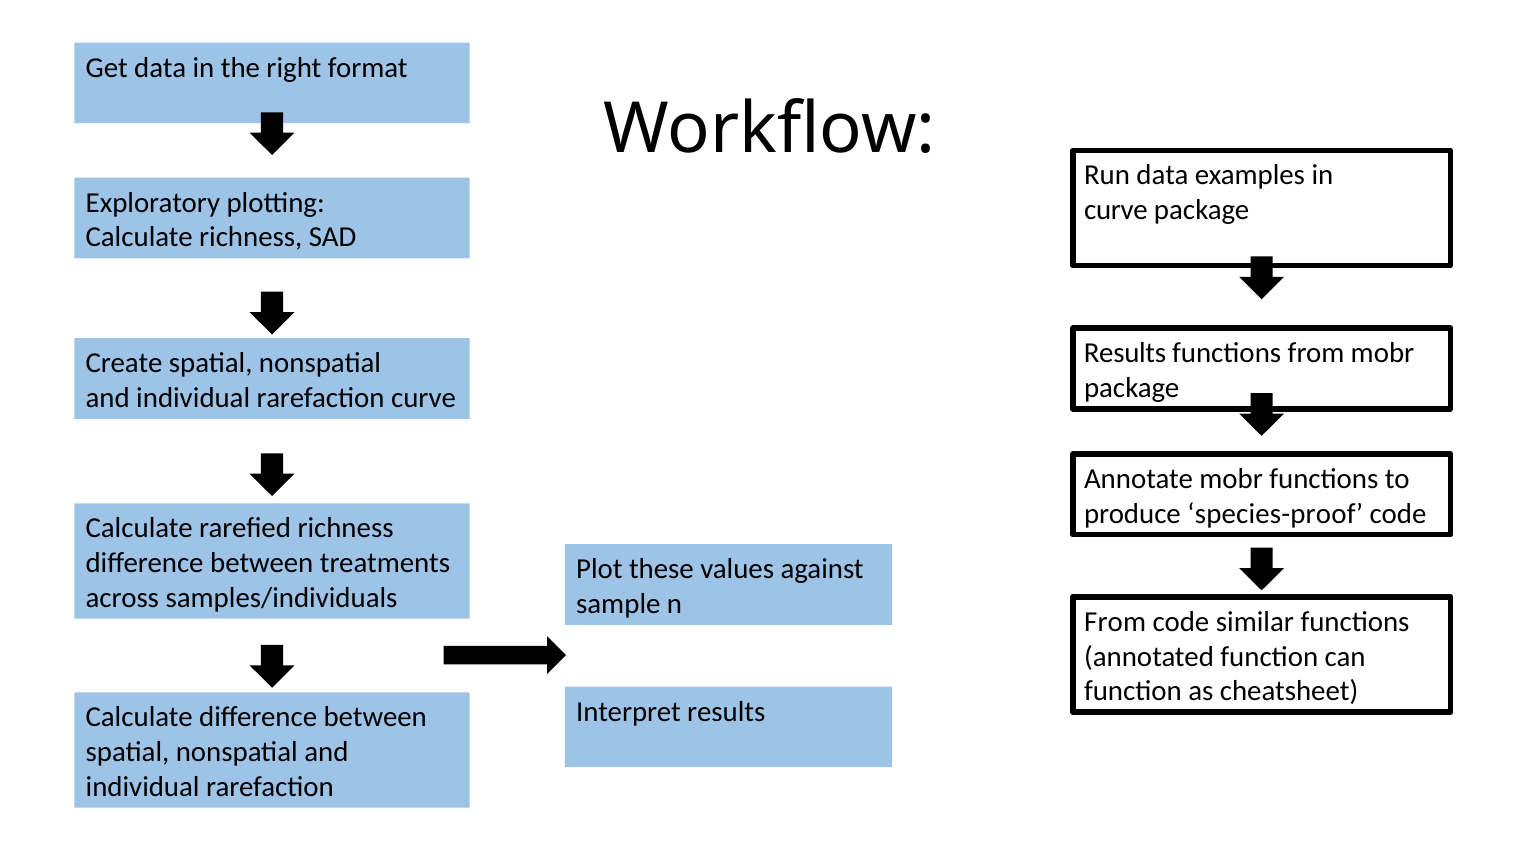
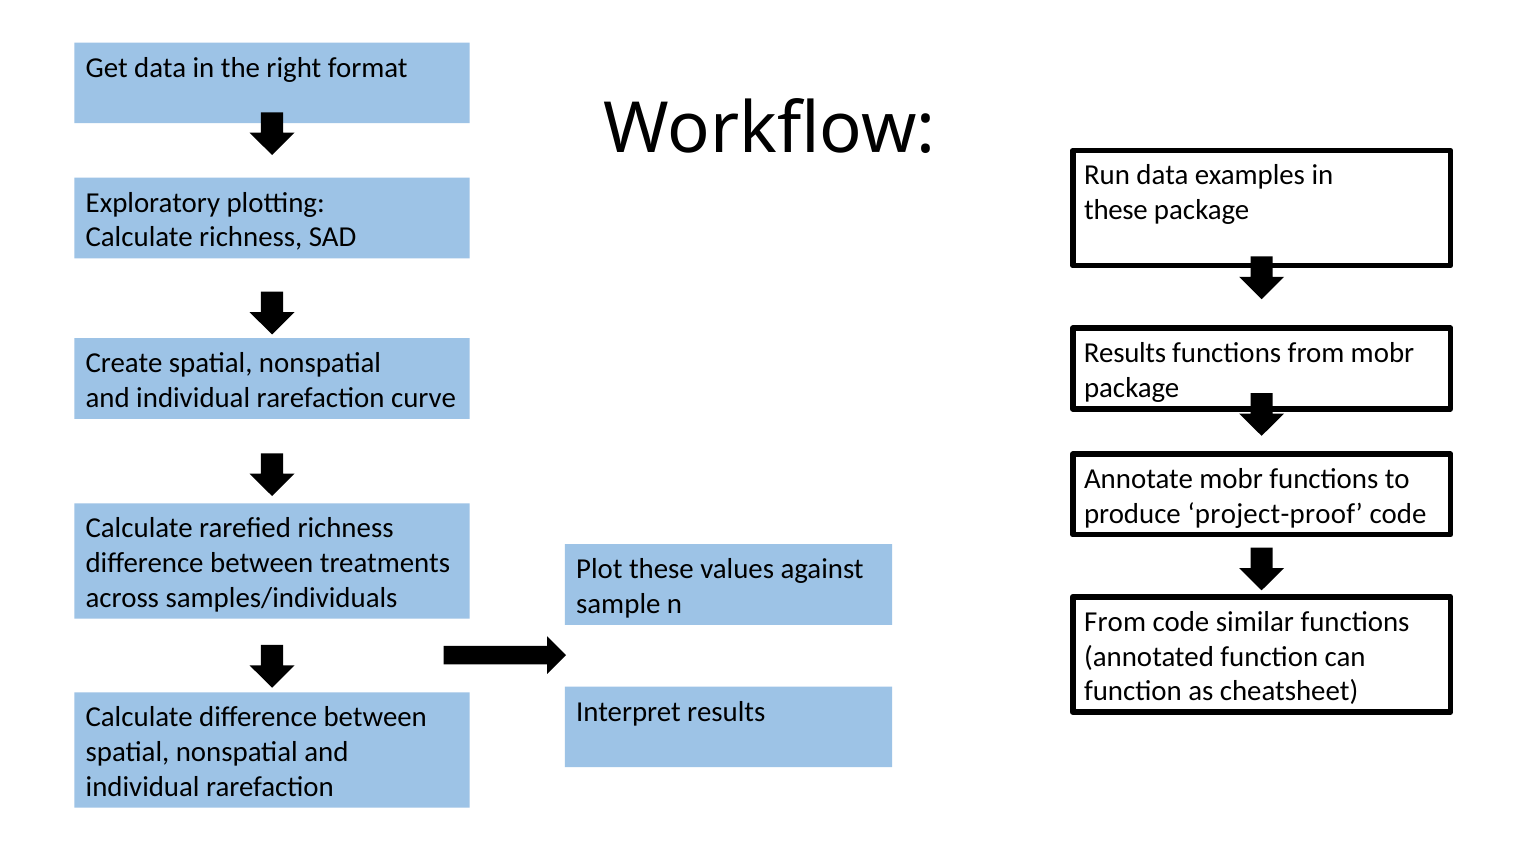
curve: curve -> these (1116, 210)
species-proof: species-proof -> project-proof (1275, 514)
